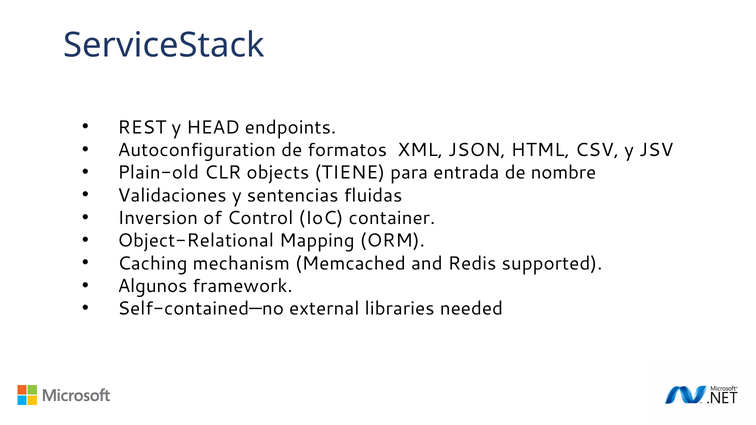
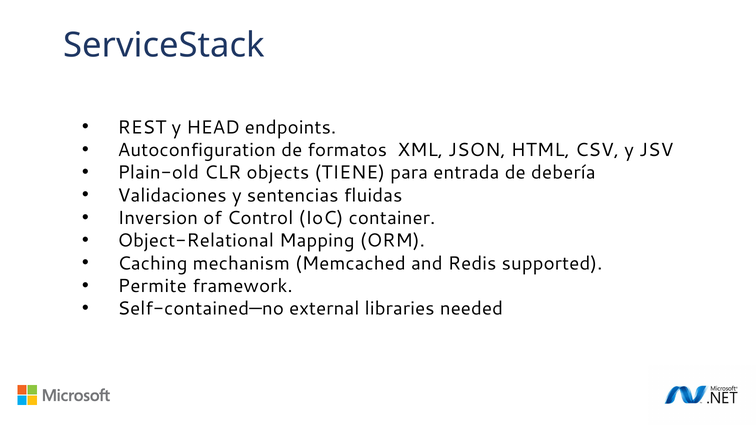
nombre: nombre -> debería (563, 173)
Algunos: Algunos -> Permite (152, 286)
